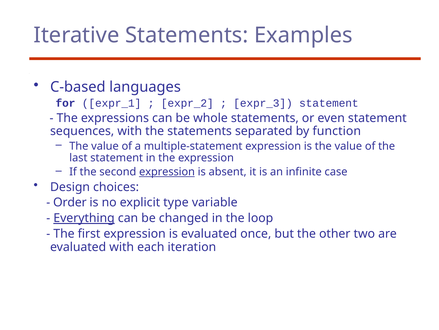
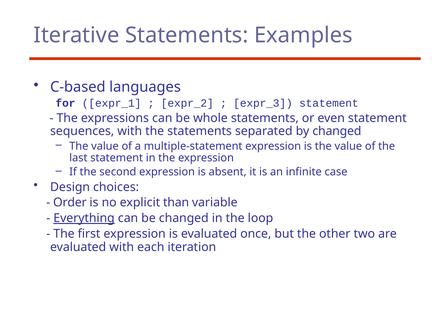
by function: function -> changed (337, 131)
expression underline: present -> none (167, 172)
type: type -> than (176, 202)
